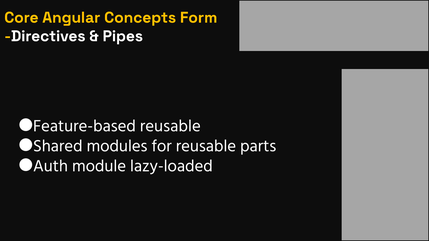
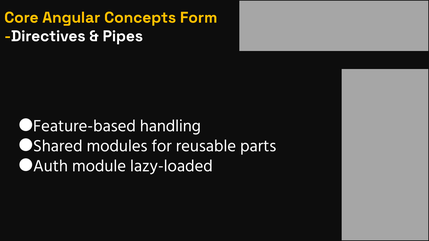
Feature-based reusable: reusable -> handling (170, 126)
